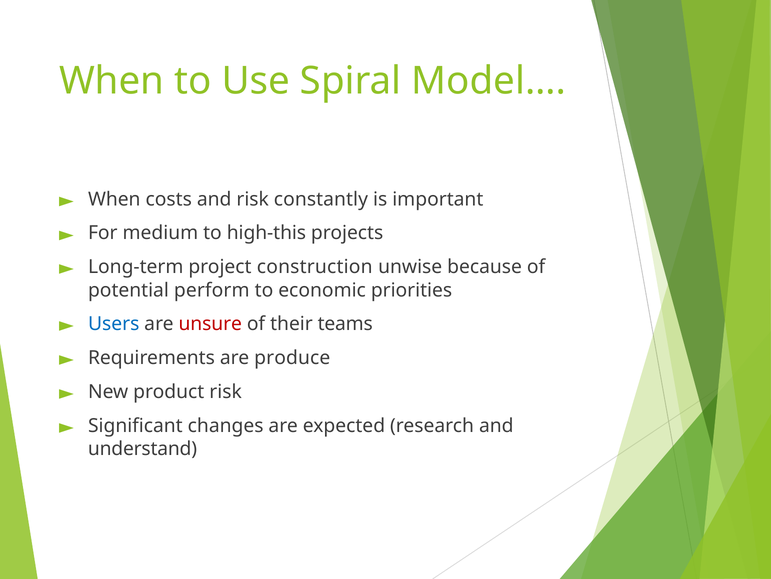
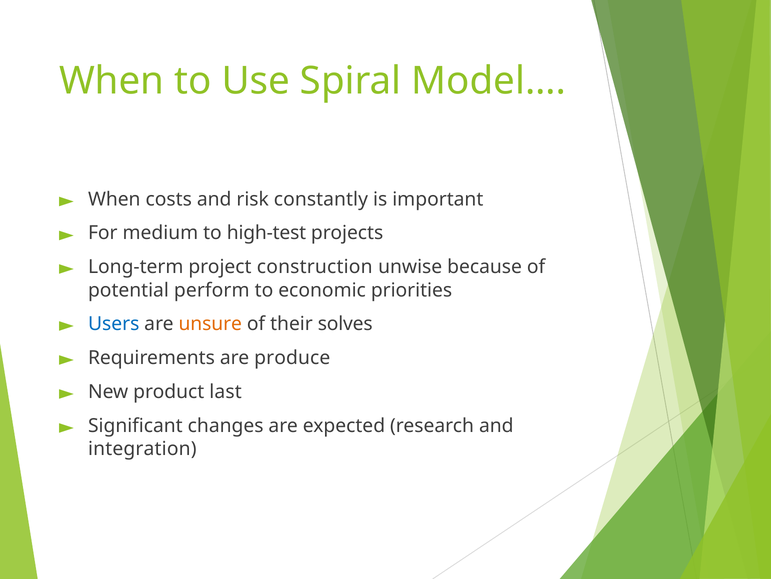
high-this: high-this -> high-test (266, 233)
unsure colour: red -> orange (210, 324)
teams: teams -> solves (345, 324)
product risk: risk -> last (226, 391)
understand: understand -> integration (142, 448)
